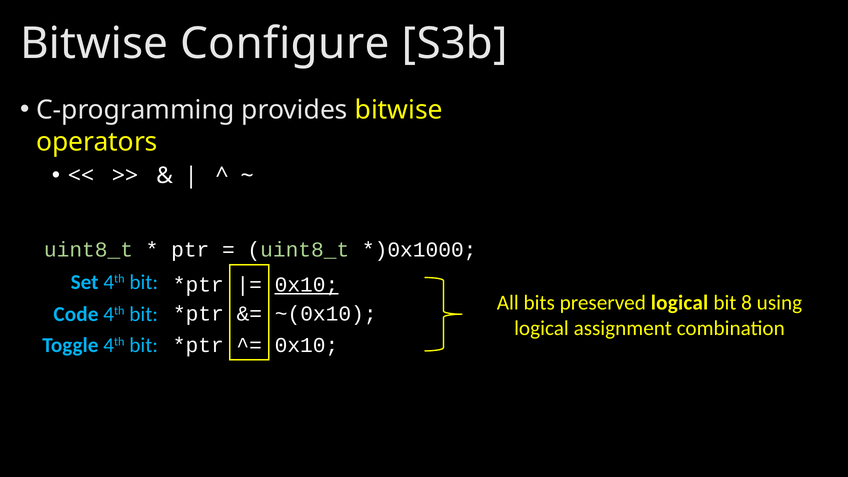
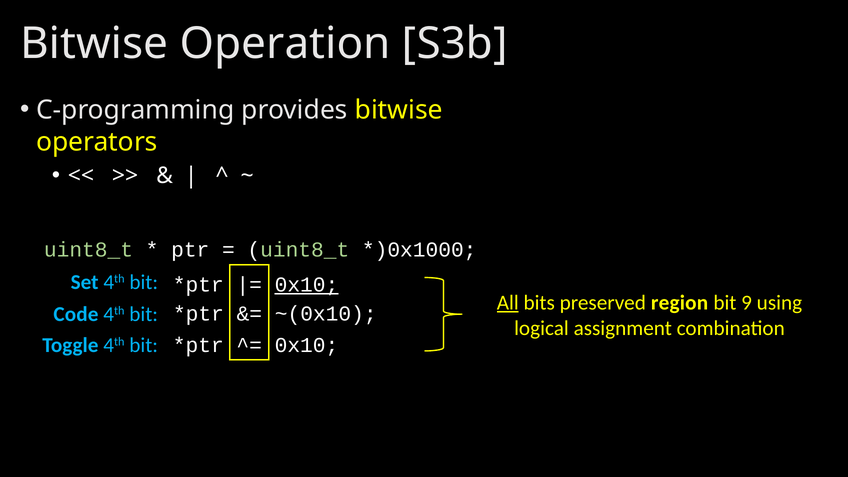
Configure: Configure -> Operation (285, 44)
All underline: none -> present (508, 303)
preserved logical: logical -> region (680, 303)
8: 8 -> 9 (747, 303)
